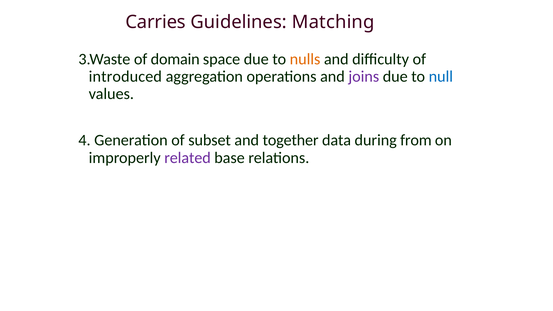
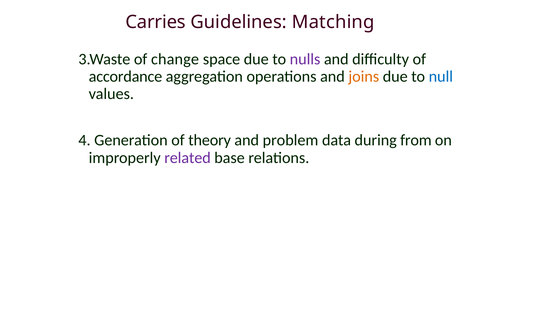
domain: domain -> change (175, 59)
nulls colour: orange -> purple (305, 59)
introduced: introduced -> accordance (125, 76)
joins colour: purple -> orange (364, 76)
subset: subset -> theory (210, 140)
together: together -> problem (290, 140)
